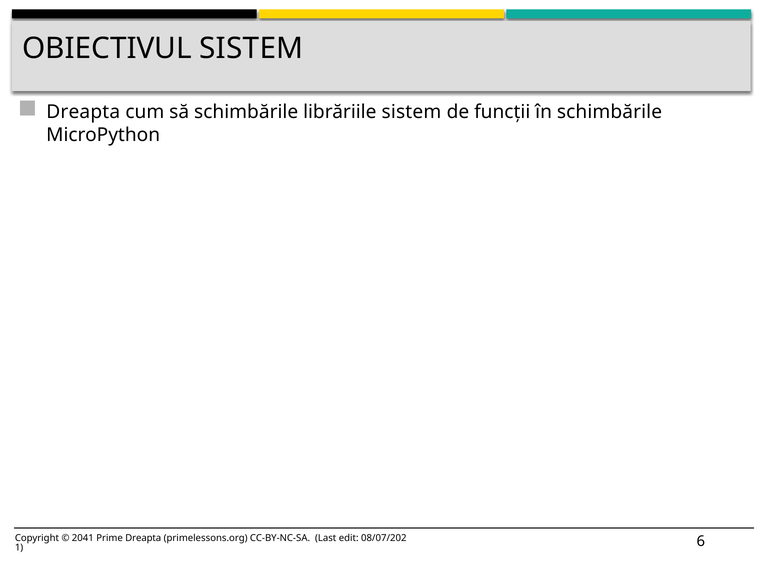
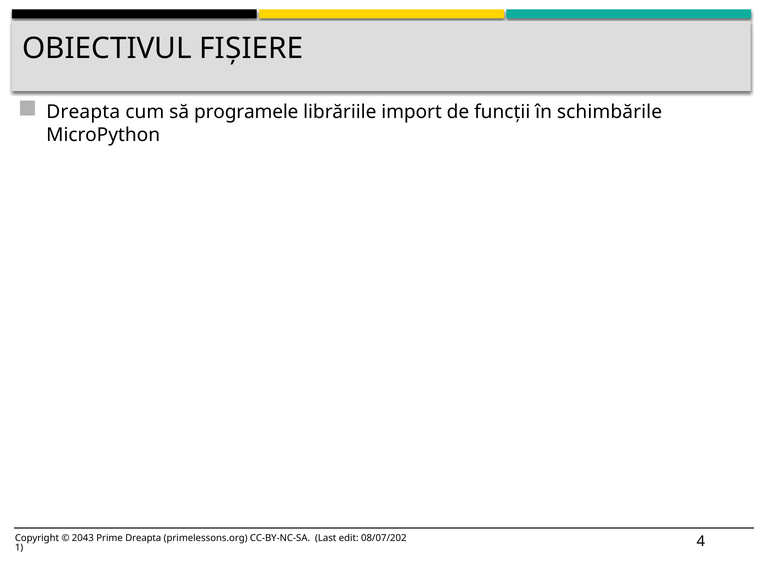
OBIECTIVUL SISTEM: SISTEM -> FIȘIERE (251, 48)
să schimbările: schimbările -> programele (246, 112)
librăriile sistem: sistem -> import (412, 112)
2041: 2041 -> 2043 (83, 539)
6: 6 -> 4 (701, 542)
